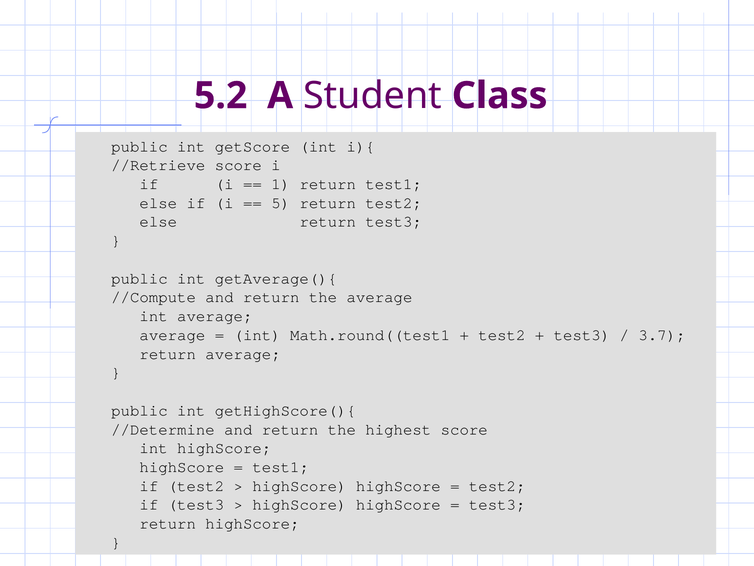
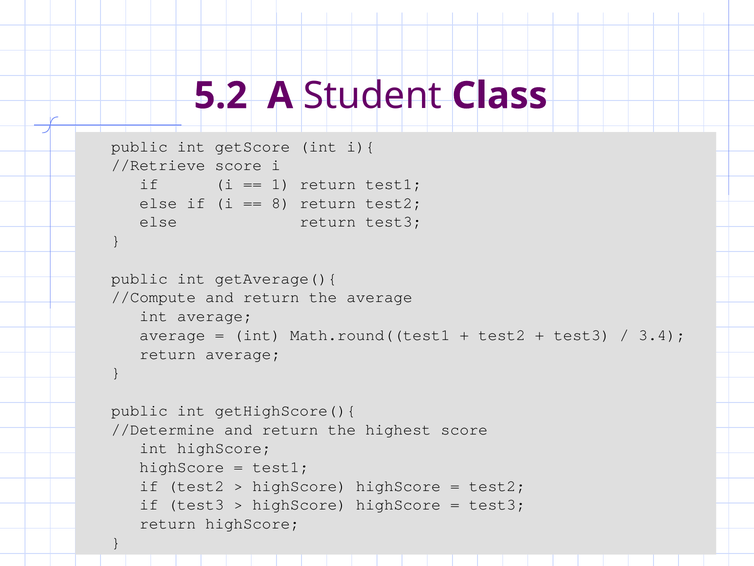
5: 5 -> 8 (281, 203)
3.7: 3.7 -> 3.4 (662, 335)
